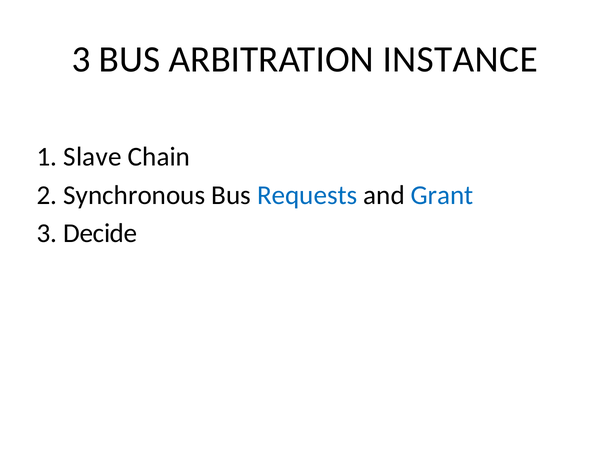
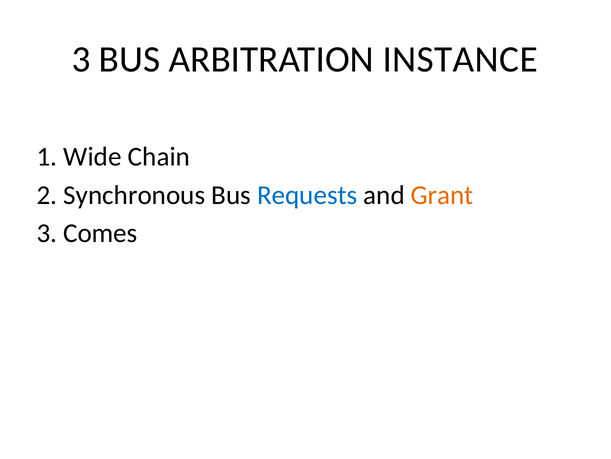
Slave: Slave -> Wide (93, 157)
Grant colour: blue -> orange (442, 195)
Decide: Decide -> Comes (100, 233)
